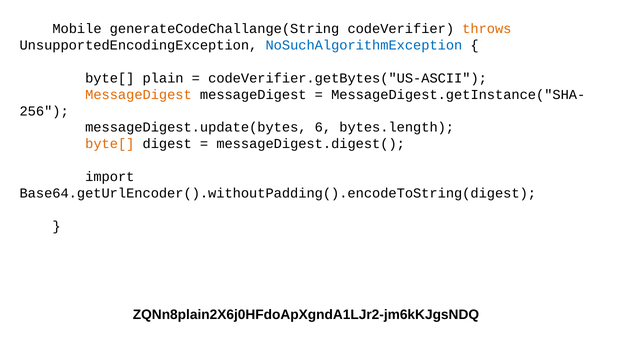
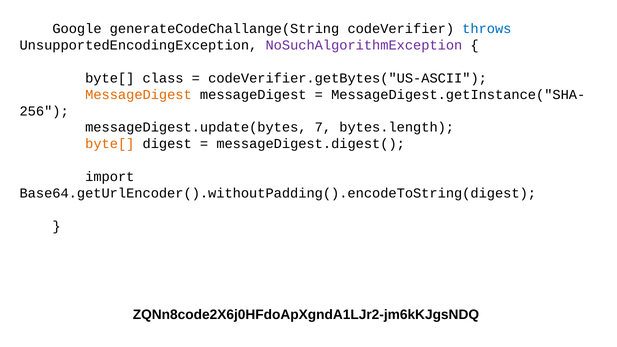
Mobile: Mobile -> Google (77, 29)
throws colour: orange -> blue (487, 29)
NoSuchAlgorithmException colour: blue -> purple (364, 45)
plain: plain -> class (163, 78)
6: 6 -> 7 (323, 127)
ZQNn8plain2X6j0HFdoApXgndA1LJr2-jm6kKJgsNDQ: ZQNn8plain2X6j0HFdoApXgndA1LJr2-jm6kKJgsNDQ -> ZQNn8code2X6j0HFdoApXgndA1LJr2-jm6kKJgsNDQ (306, 315)
